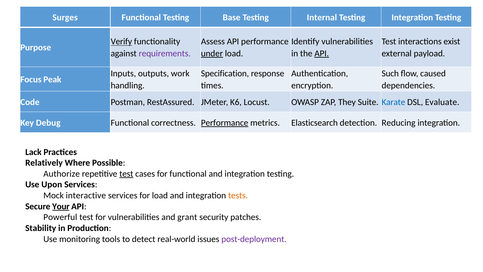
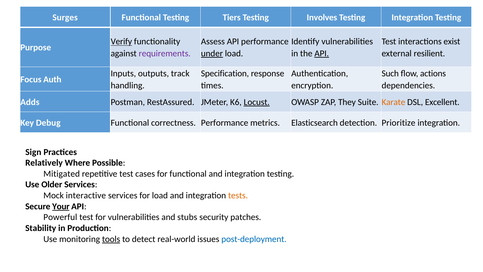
Base: Base -> Tiers (232, 17)
Internal: Internal -> Involves (322, 17)
payload: payload -> resilient (429, 53)
work: work -> track (180, 74)
caused: caused -> actions (433, 74)
Peak: Peak -> Auth (52, 79)
Code: Code -> Adds (30, 102)
Locust underline: none -> present (257, 102)
Karate colour: blue -> orange (393, 102)
Evaluate: Evaluate -> Excellent (442, 102)
Performance underline: present -> none (225, 123)
Reducing: Reducing -> Prioritize (398, 123)
Lack: Lack -> Sign (33, 152)
Authorize: Authorize -> Mitigated (62, 174)
test underline: present -> none (126, 174)
Upon: Upon -> Older (52, 184)
grant: grant -> stubs (187, 217)
tools underline: none -> present (111, 239)
post-deployment colour: purple -> blue (254, 239)
